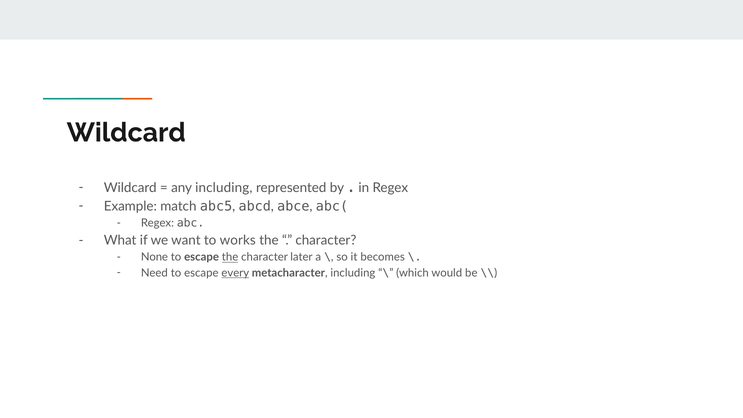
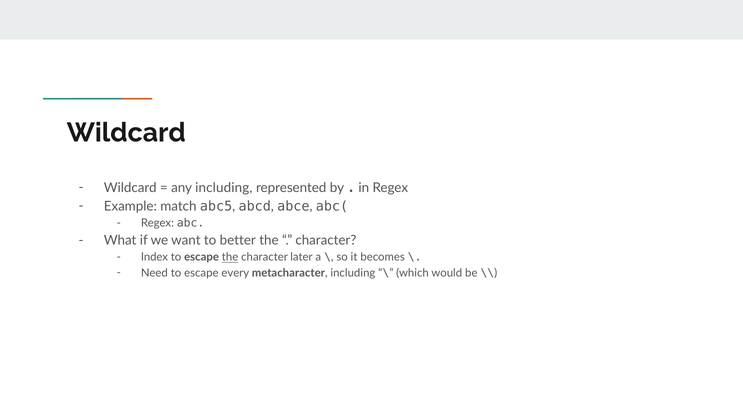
works: works -> better (238, 240)
None: None -> Index (154, 257)
every underline: present -> none (235, 273)
